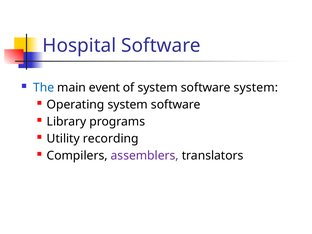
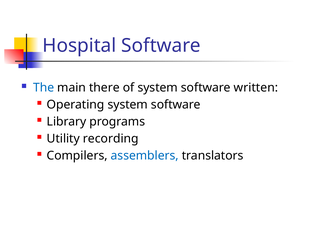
event: event -> there (104, 88)
software system: system -> written (256, 88)
assemblers colour: purple -> blue (145, 156)
